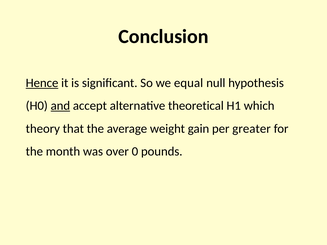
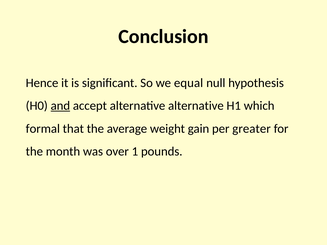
Hence underline: present -> none (42, 83)
alternative theoretical: theoretical -> alternative (196, 106)
theory: theory -> formal (43, 129)
0: 0 -> 1 (135, 152)
